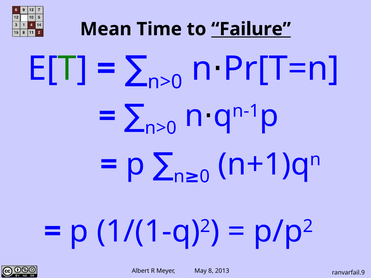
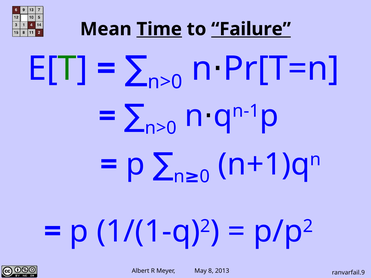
Time underline: none -> present (159, 29)
